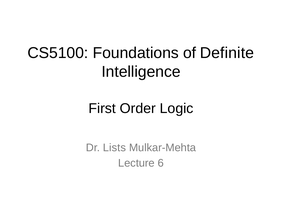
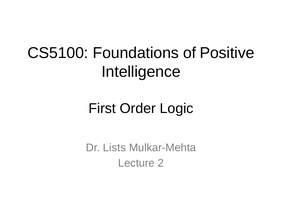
Definite: Definite -> Positive (227, 53)
6: 6 -> 2 (161, 163)
